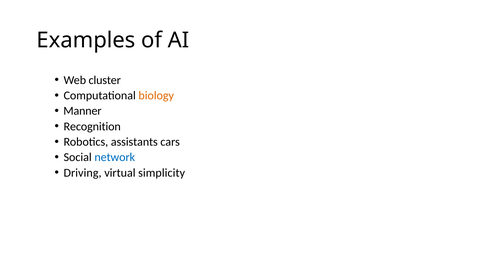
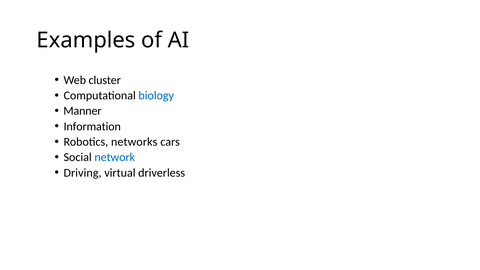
biology colour: orange -> blue (156, 96)
Recognition: Recognition -> Information (92, 126)
assistants: assistants -> networks (134, 142)
simplicity: simplicity -> driverless (162, 173)
